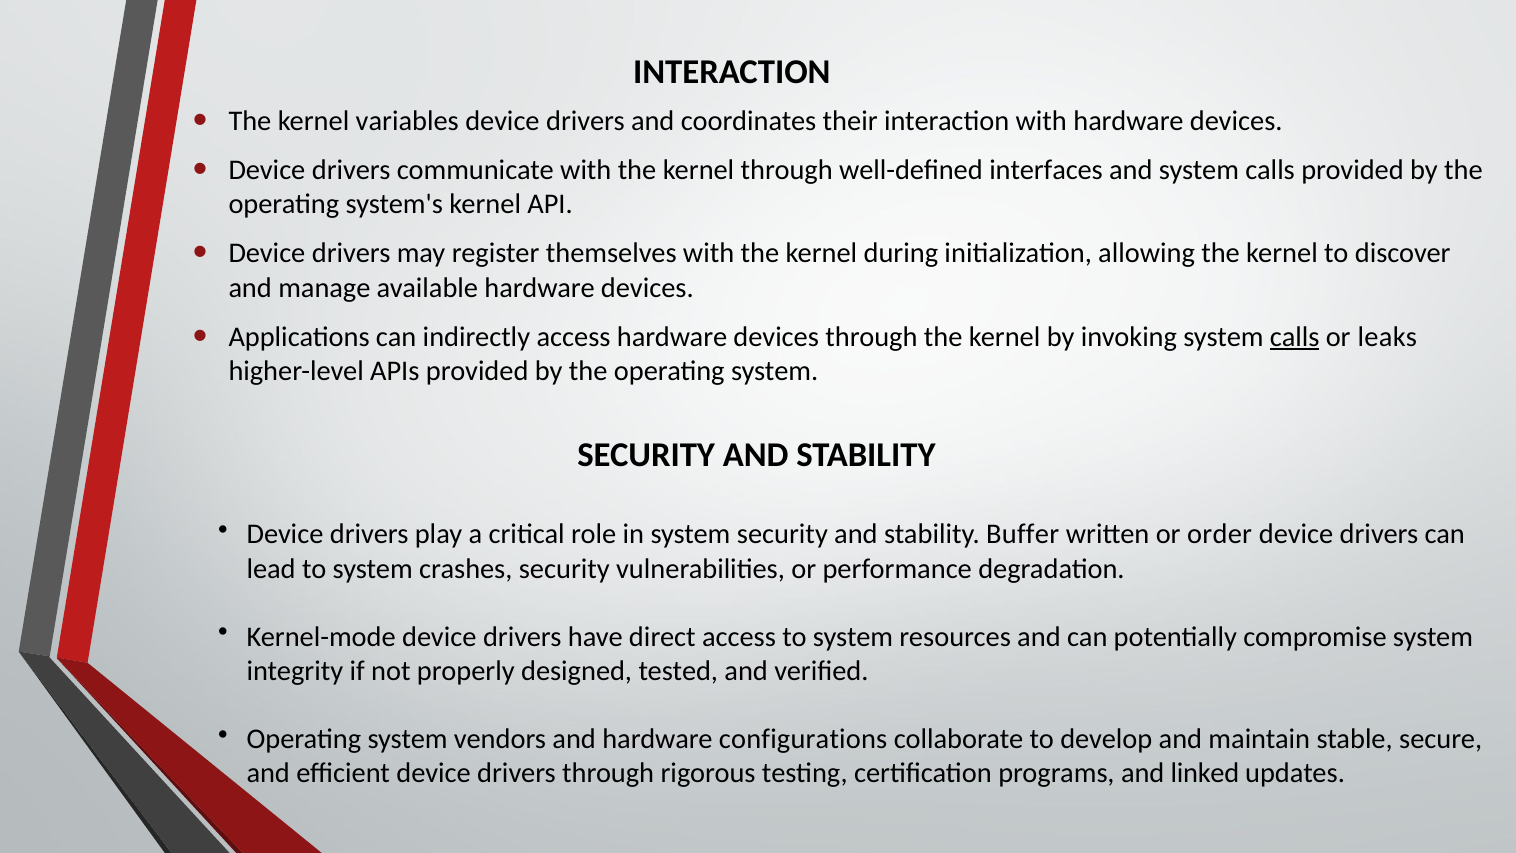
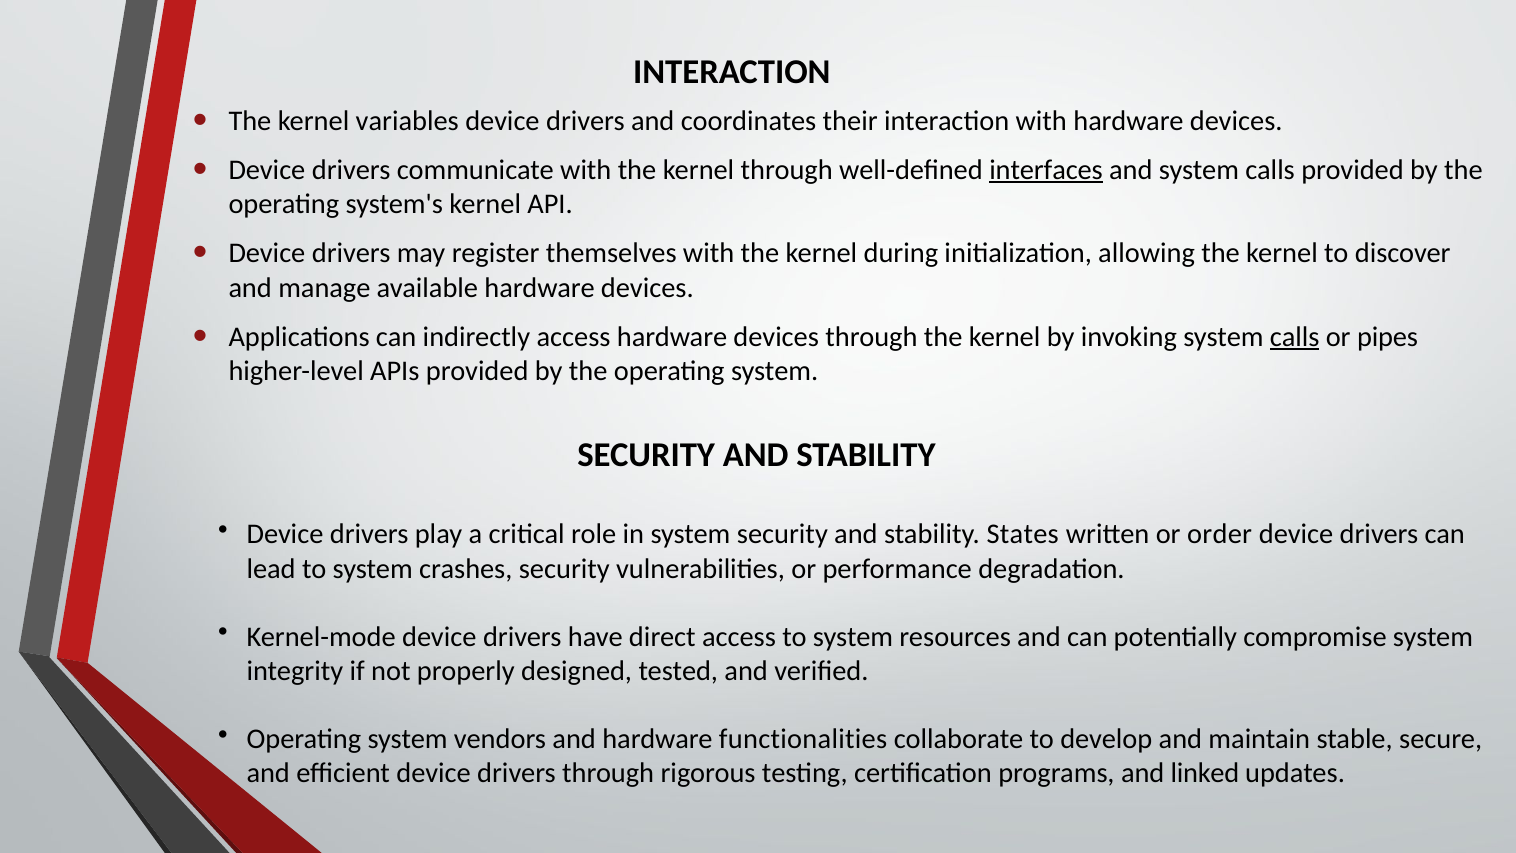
interfaces underline: none -> present (1046, 170)
leaks: leaks -> pipes (1388, 337)
Buffer: Buffer -> States (1023, 534)
configurations: configurations -> functionalities (803, 739)
